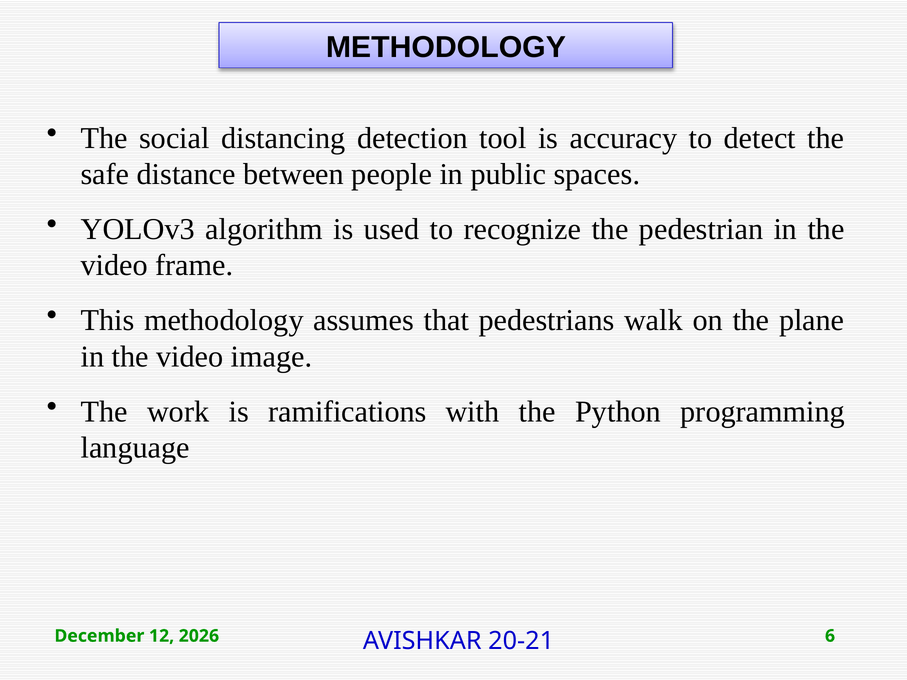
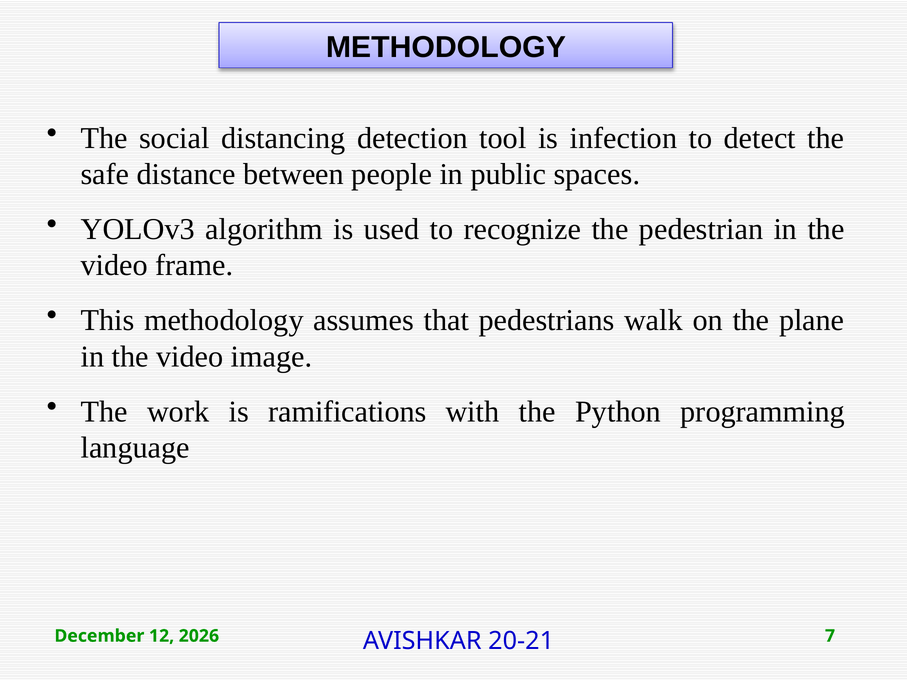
accuracy: accuracy -> infection (623, 138)
6: 6 -> 7 (830, 636)
